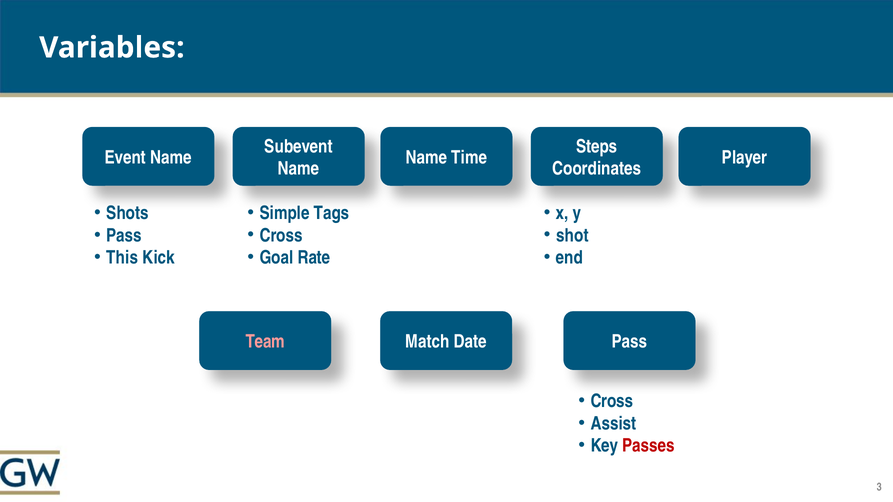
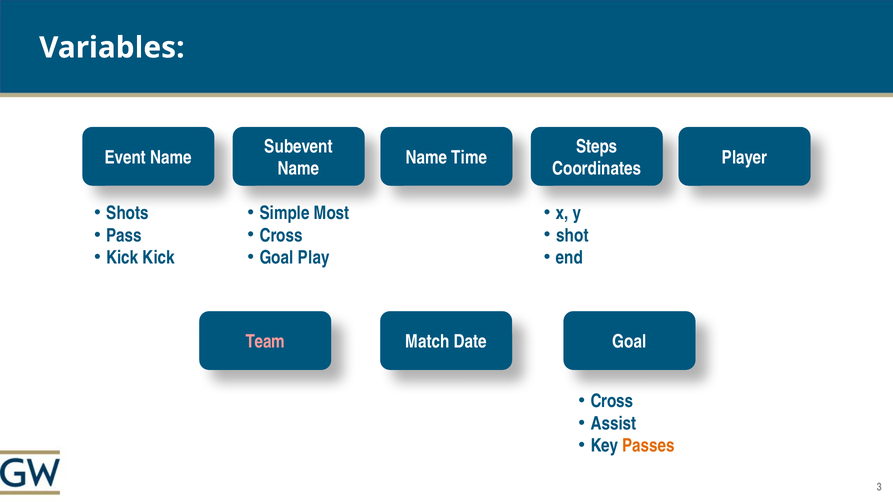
Tags: Tags -> Most (332, 213)
This: This -> Kick (122, 258)
Rate: Rate -> Play (314, 258)
Date Pass: Pass -> Goal (629, 342)
Passes colour: red -> orange (649, 446)
